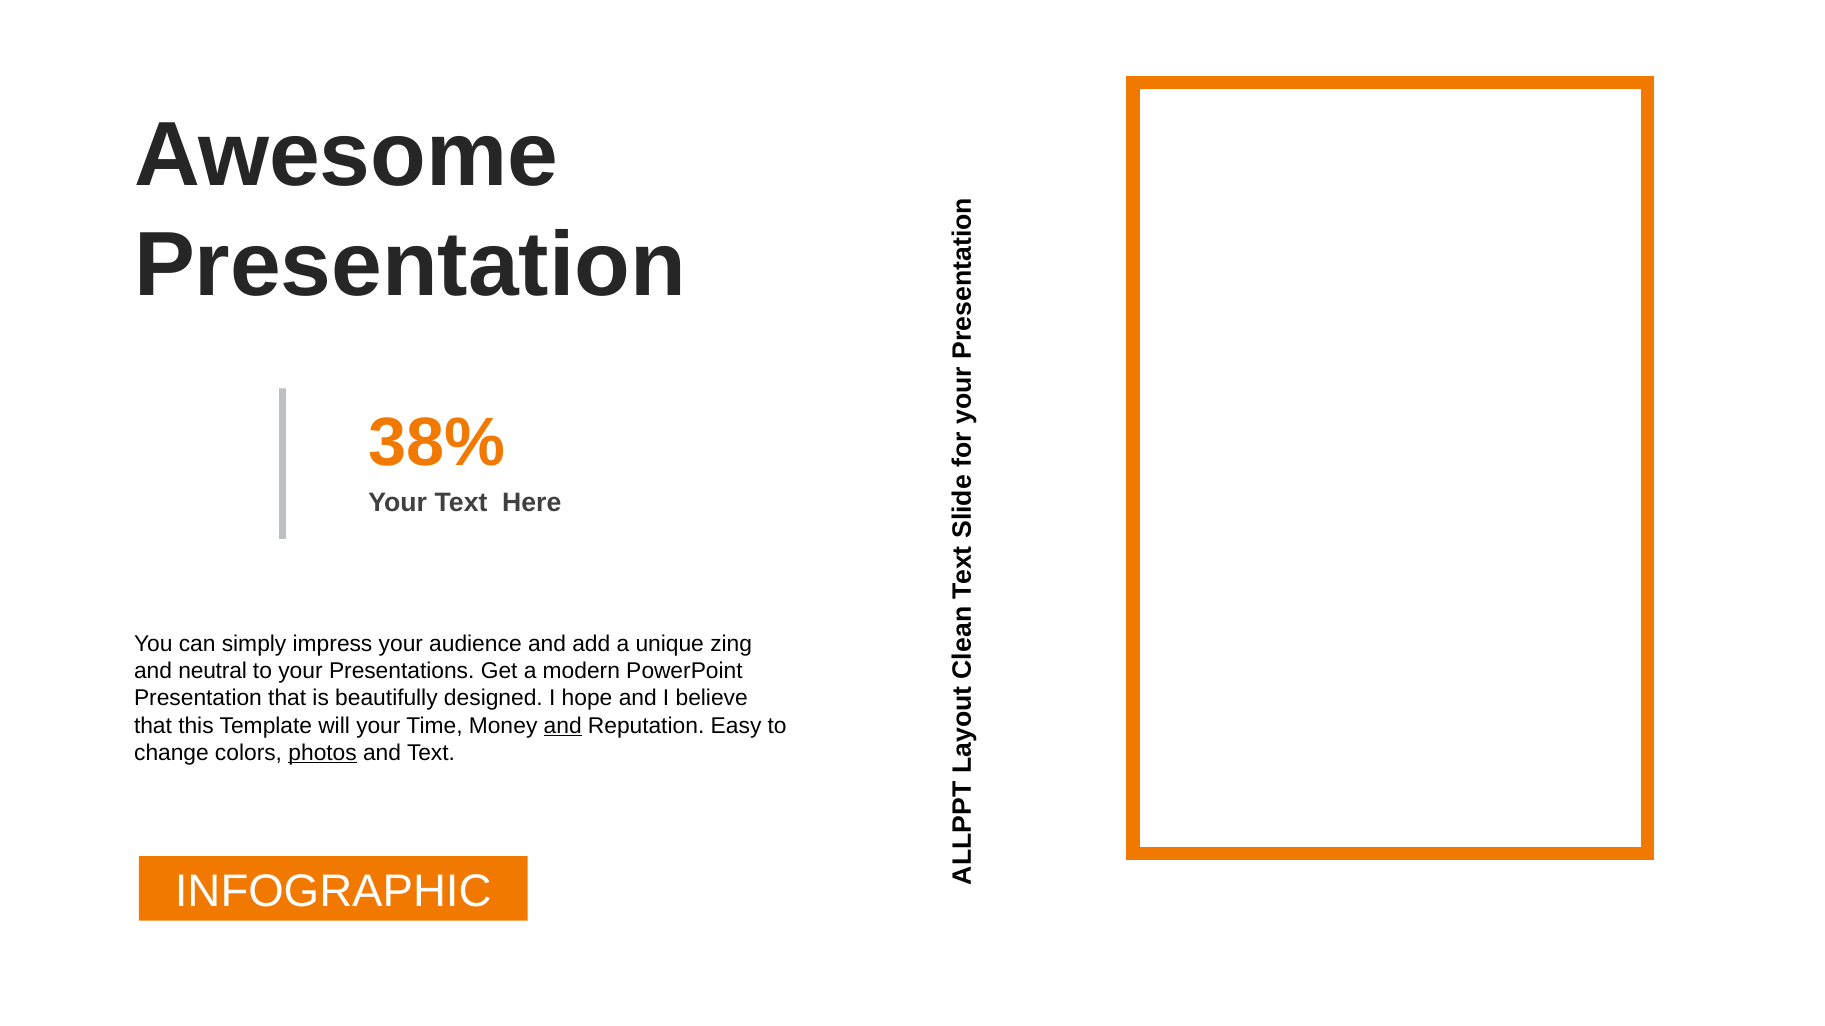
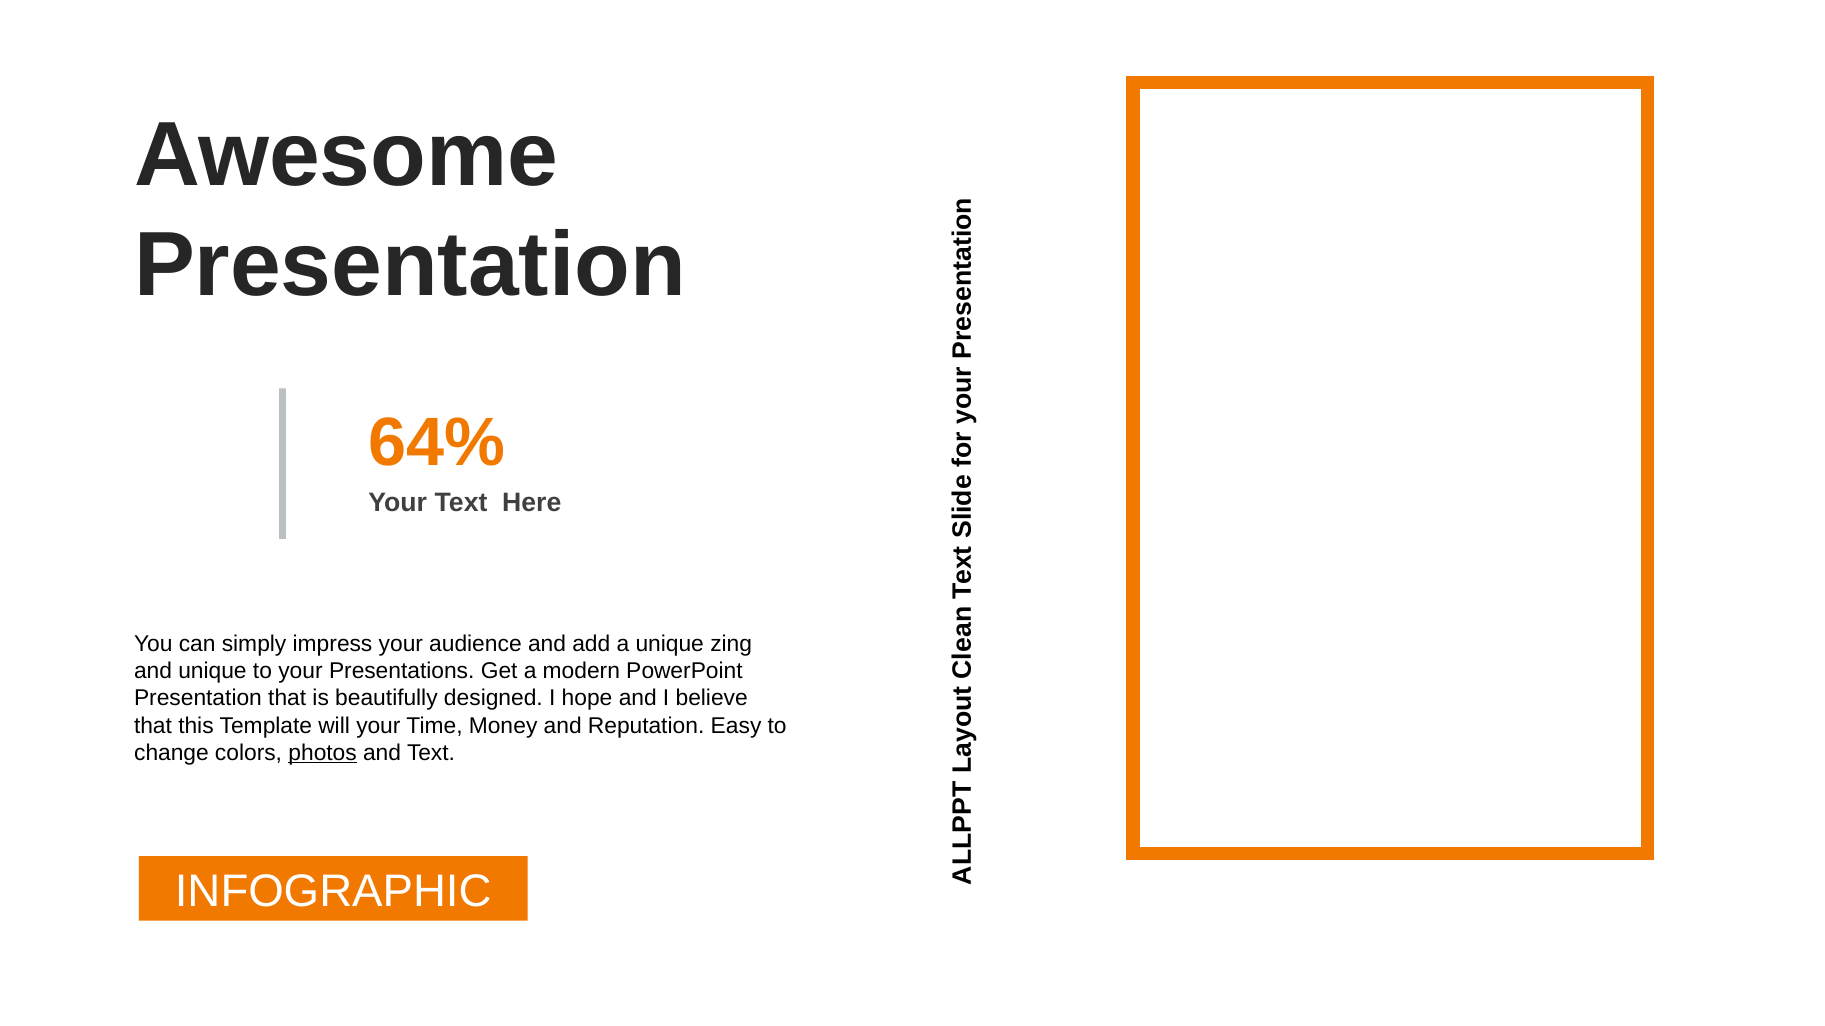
38%: 38% -> 64% (437, 443)
and neutral: neutral -> unique (212, 671)
and underline: present -> none (563, 726)
